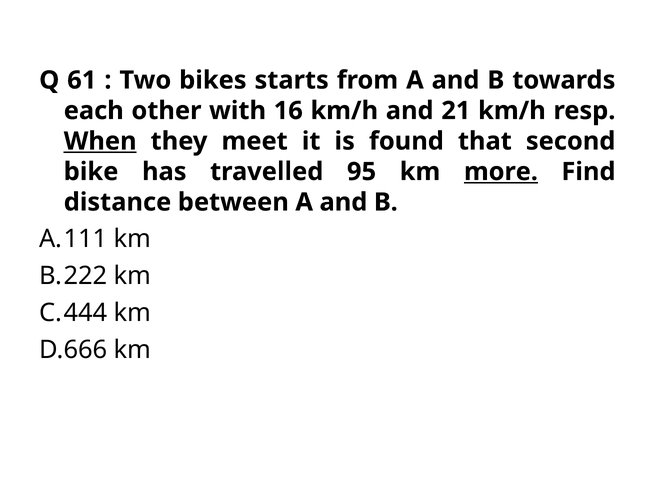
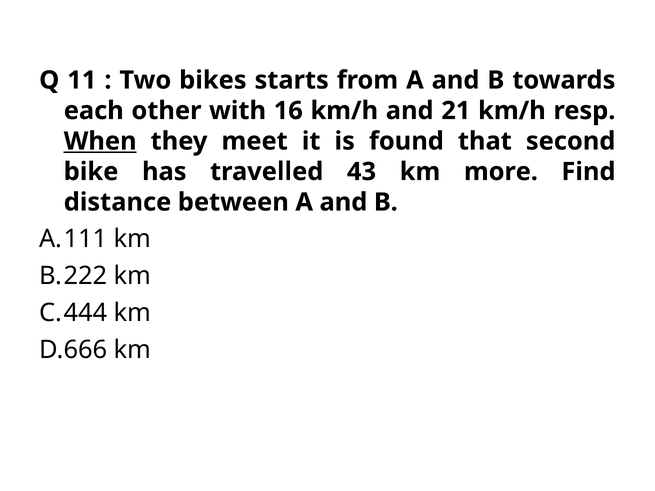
61: 61 -> 11 (82, 80)
95: 95 -> 43 (362, 172)
more underline: present -> none (501, 172)
